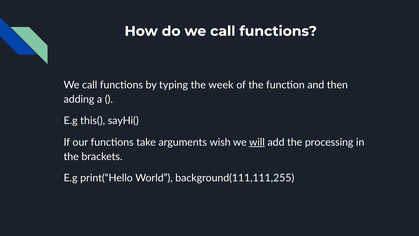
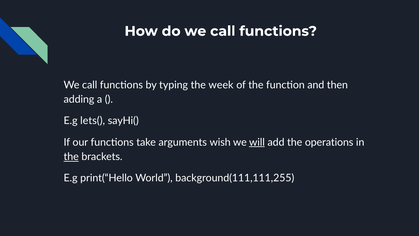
this(: this( -> lets( (93, 121)
processing: processing -> operations (329, 142)
the underline: none -> present (71, 157)
